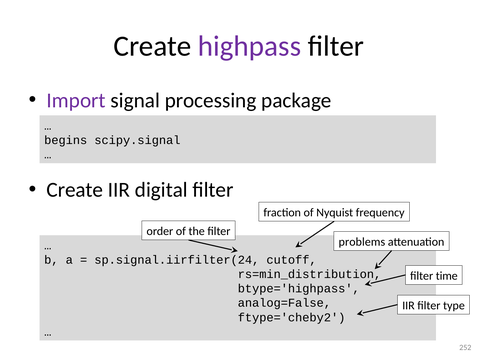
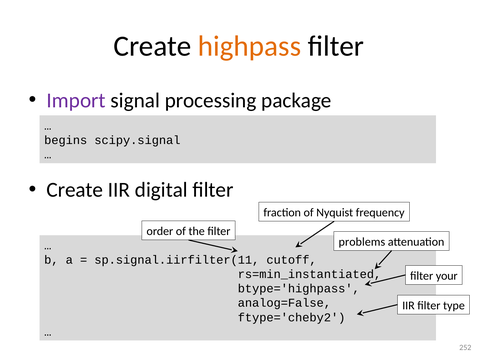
highpass colour: purple -> orange (249, 46)
sp.signal.iirfilter(24: sp.signal.iirfilter(24 -> sp.signal.iirfilter(11 (177, 260)
rs=min_distribution: rs=min_distribution -> rs=min_instantiated (309, 274)
time: time -> your (447, 275)
